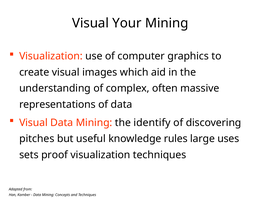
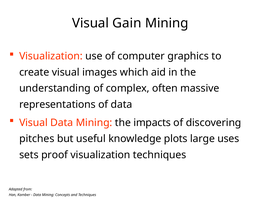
Your: Your -> Gain (127, 23)
identify: identify -> impacts (152, 122)
rules: rules -> plots (176, 139)
